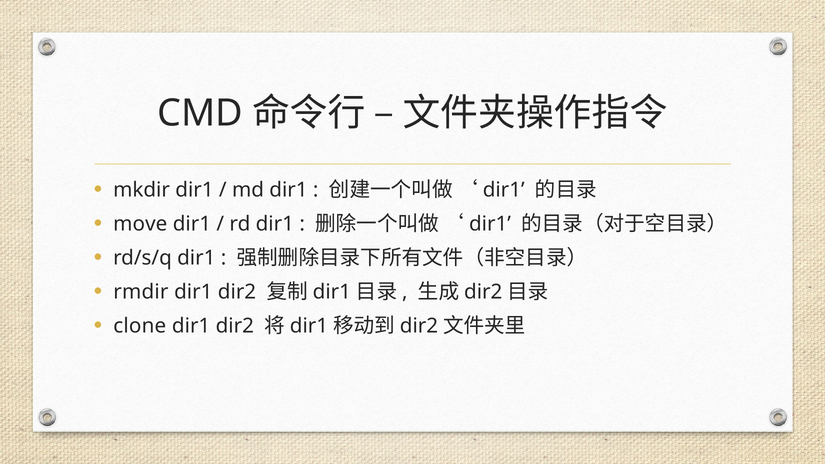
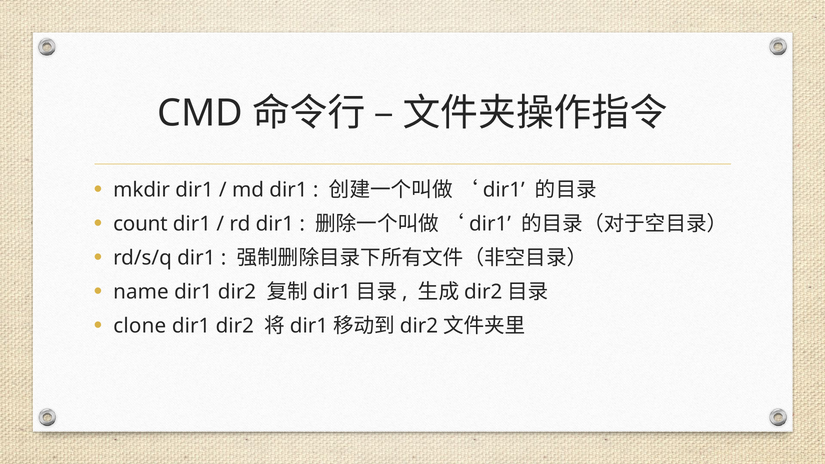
move: move -> count (140, 224)
rmdir: rmdir -> name (141, 292)
